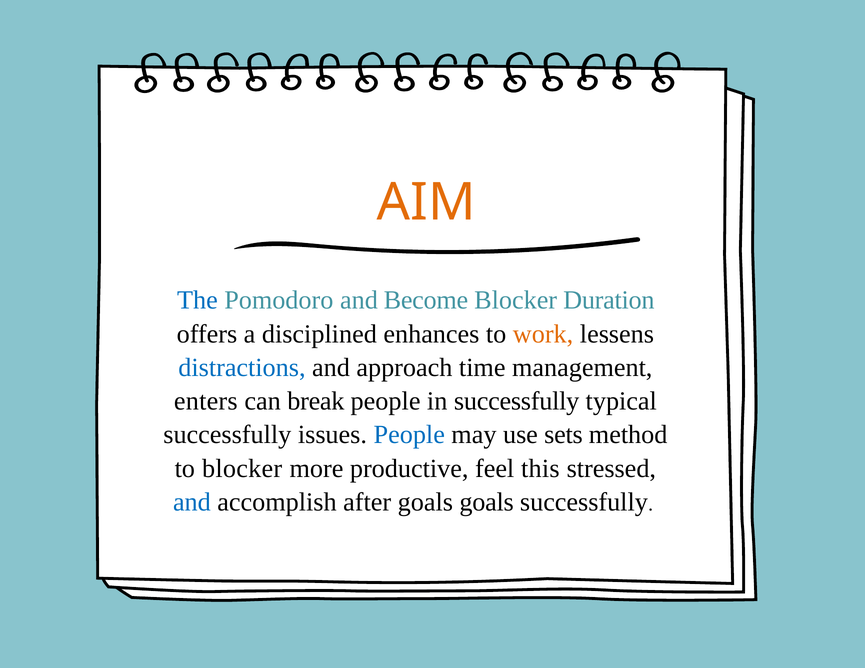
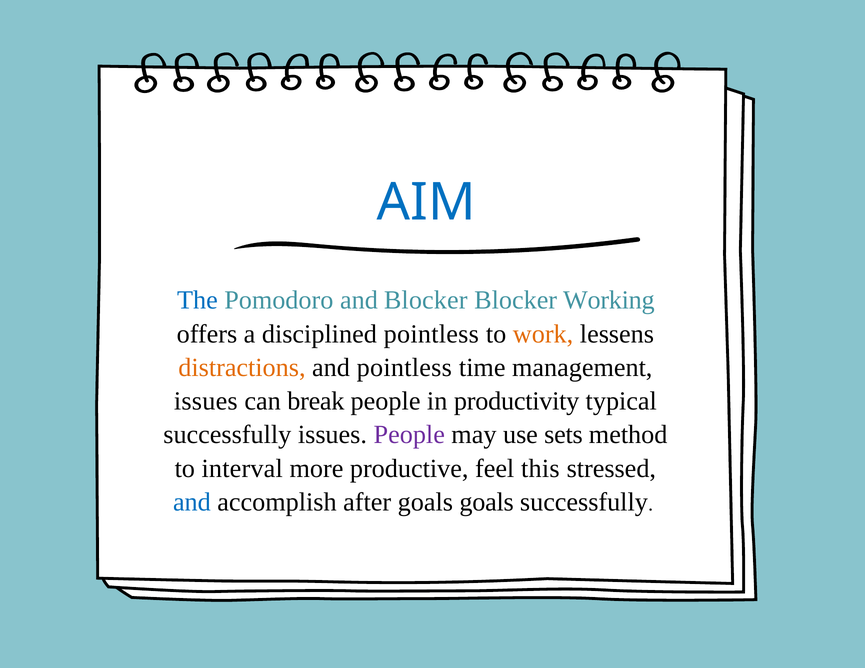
AIM colour: orange -> blue (426, 202)
and Become: Become -> Blocker (426, 301)
Duration: Duration -> Working (609, 301)
disciplined enhances: enhances -> pointless (431, 334)
distractions colour: blue -> orange (242, 368)
and approach: approach -> pointless (404, 368)
enters: enters -> issues (206, 401)
in successfully: successfully -> productivity (517, 401)
People colour: blue -> purple (409, 435)
to blocker: blocker -> interval (242, 469)
